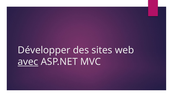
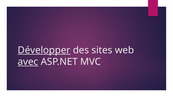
Développer underline: none -> present (44, 50)
